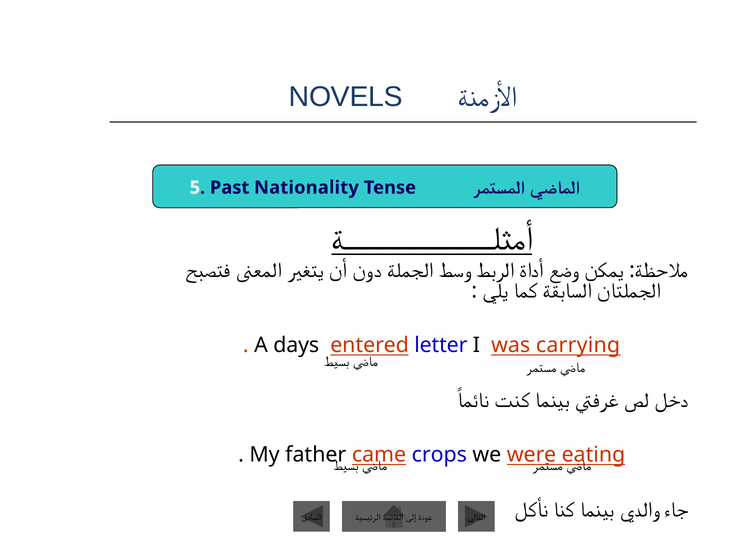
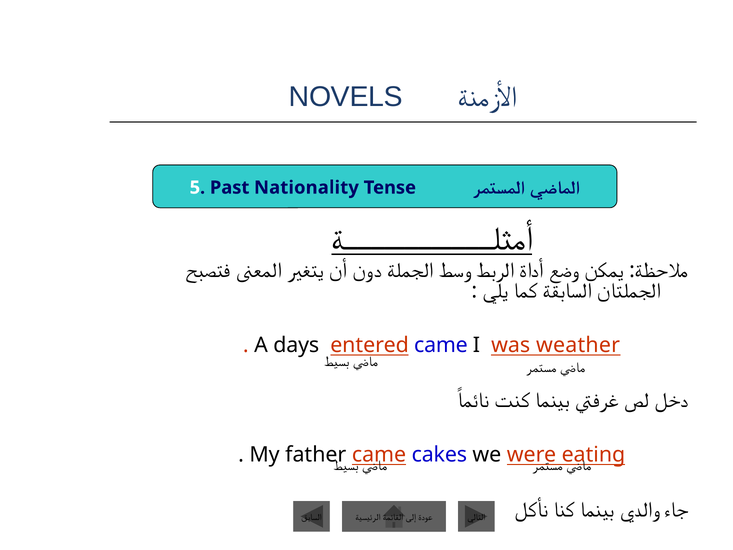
entered letter: letter -> came (441, 345)
carrying: carrying -> weather (578, 345)
crops: crops -> cakes (439, 455)
